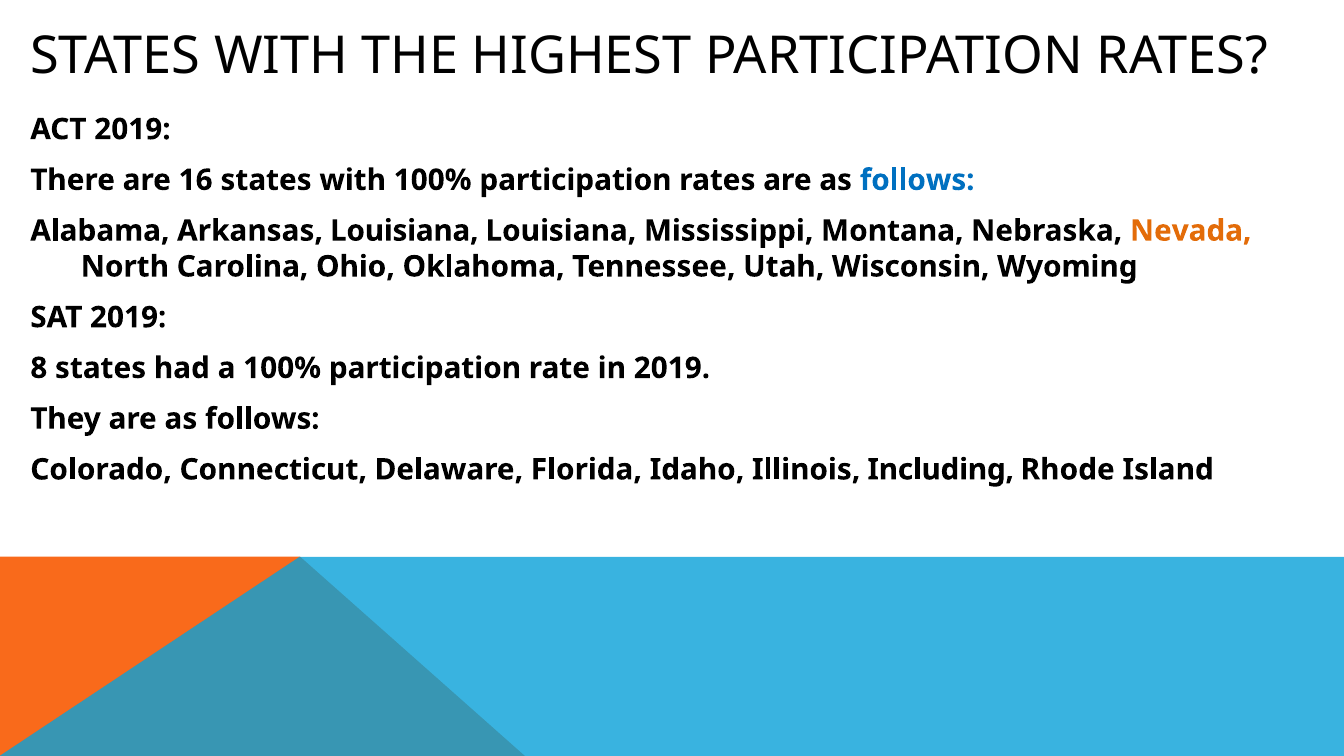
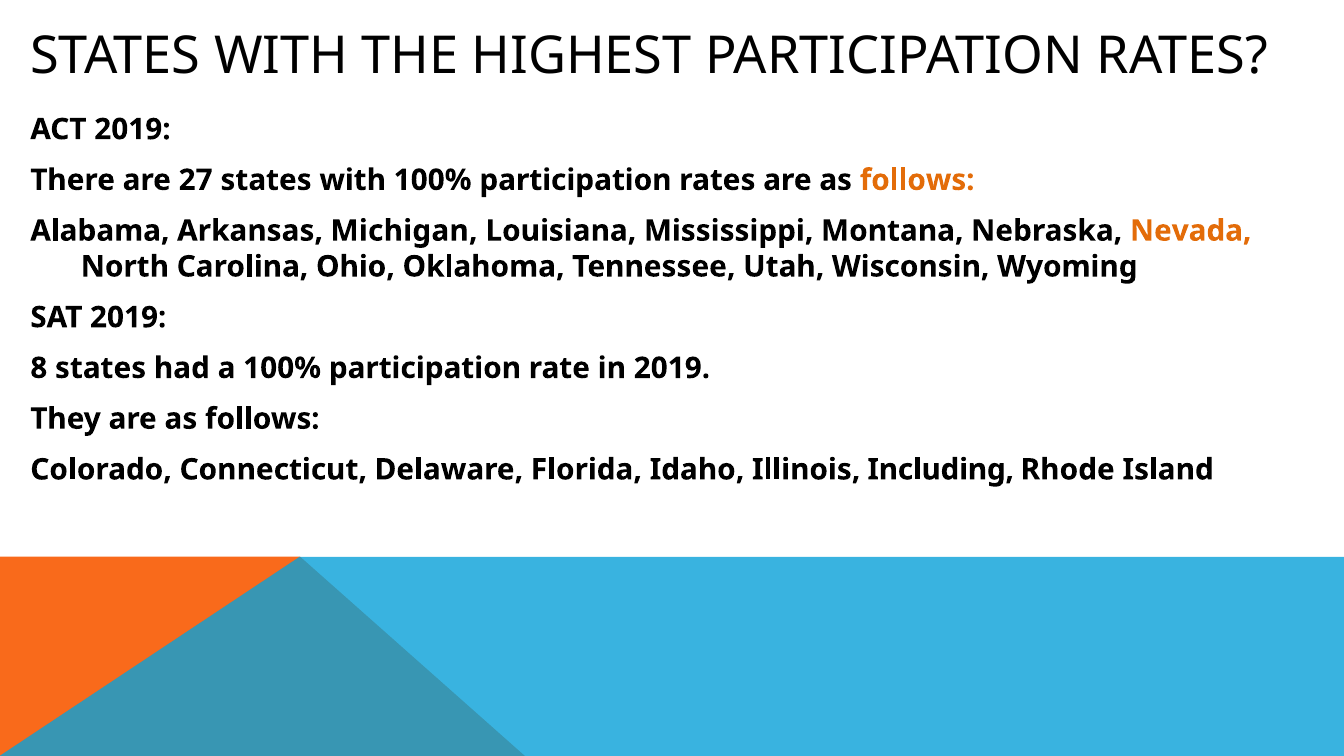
16: 16 -> 27 (196, 180)
follows colour: blue -> orange (917, 180)
Arkansas Louisiana: Louisiana -> Michigan (404, 231)
